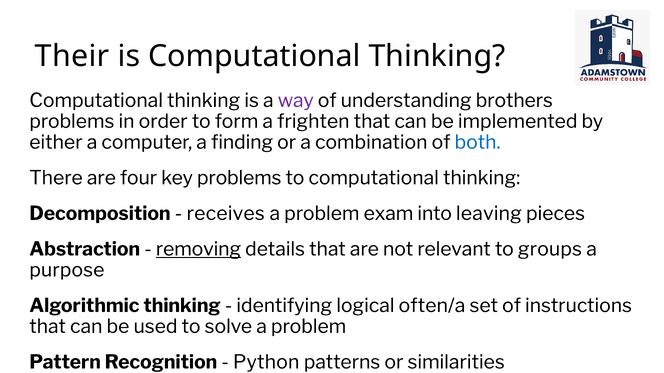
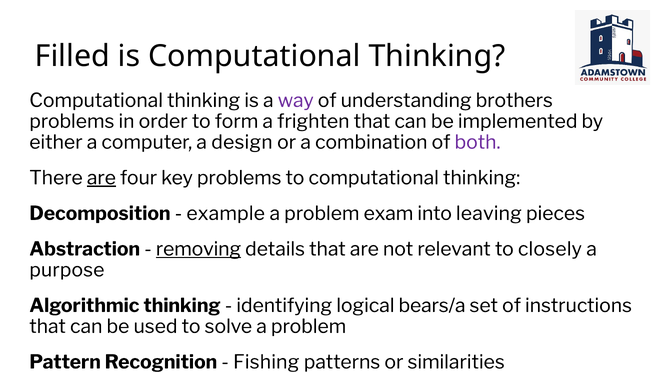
Their: Their -> Filled (72, 56)
finding: finding -> design (242, 142)
both colour: blue -> purple (478, 142)
are underline: none -> present (101, 178)
receives: receives -> example (226, 214)
groups: groups -> closely (550, 249)
often/a: often/a -> bears/a (432, 306)
Python: Python -> Fishing (266, 363)
